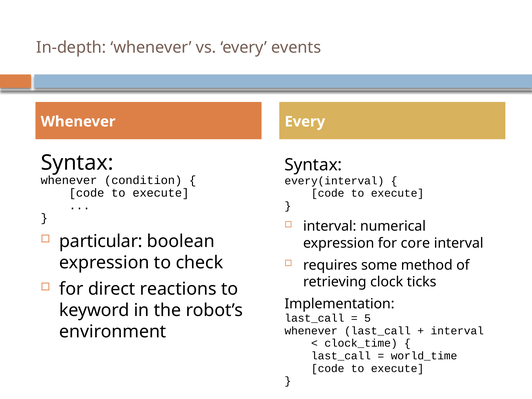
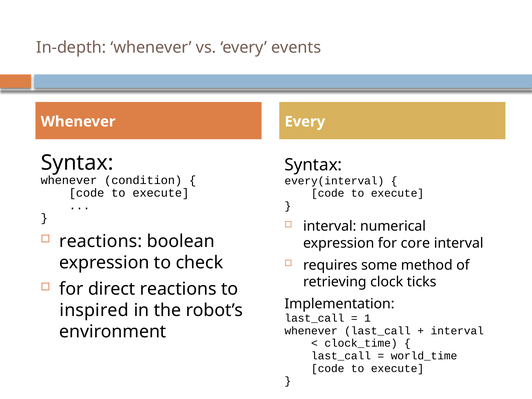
particular: particular -> reactions (101, 241)
keyword: keyword -> inspired (94, 310)
5: 5 -> 1 (368, 318)
